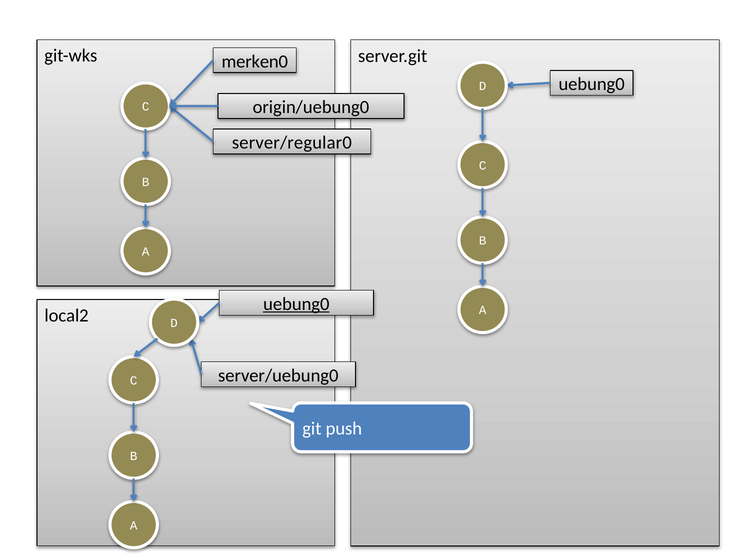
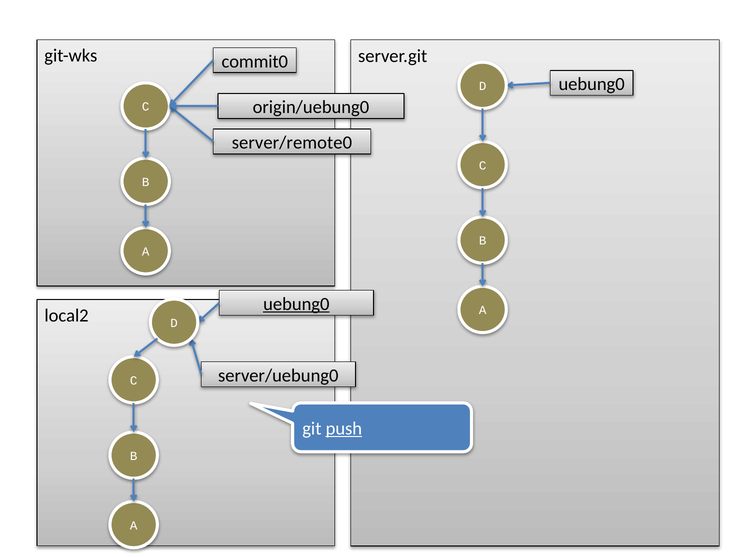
merken0: merken0 -> commit0 (255, 61)
server/regular0: server/regular0 -> server/remote0 (292, 143)
push underline: none -> present (344, 428)
